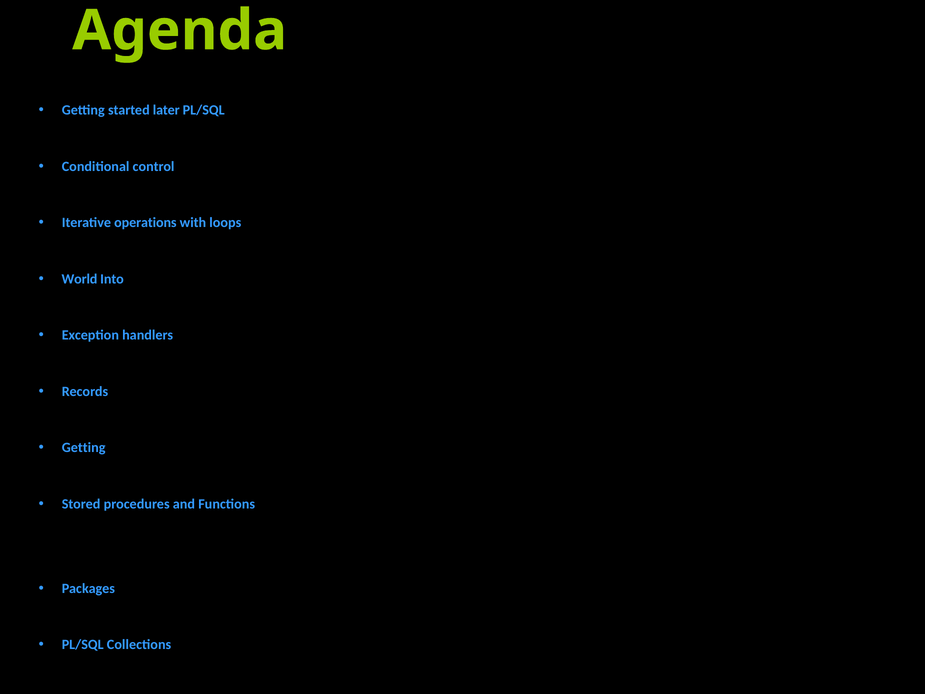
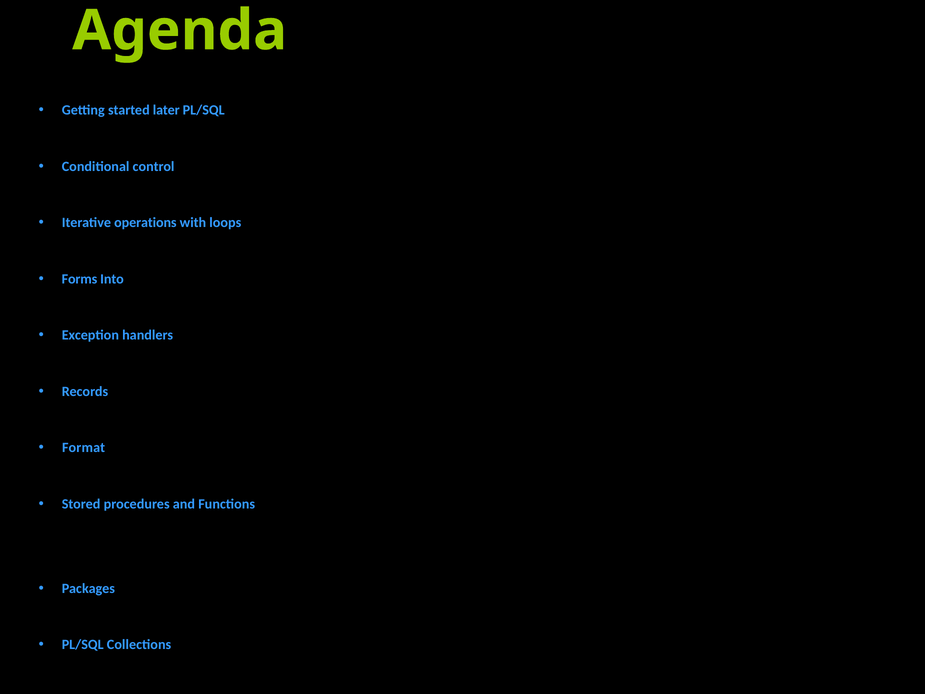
World: World -> Forms (79, 279)
Getting: Getting -> Format (84, 448)
